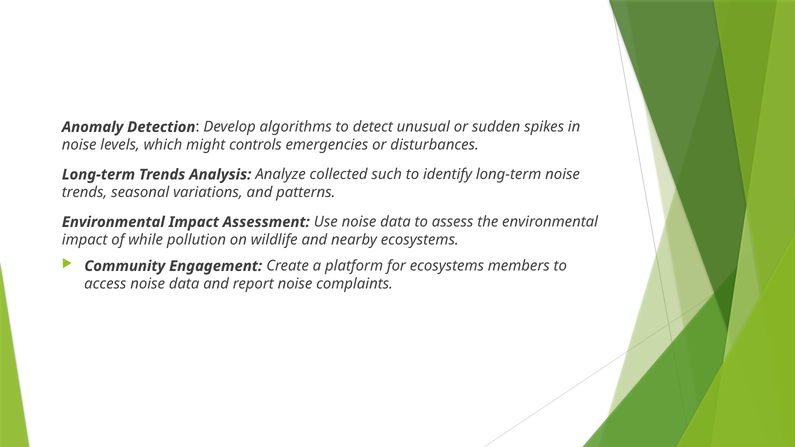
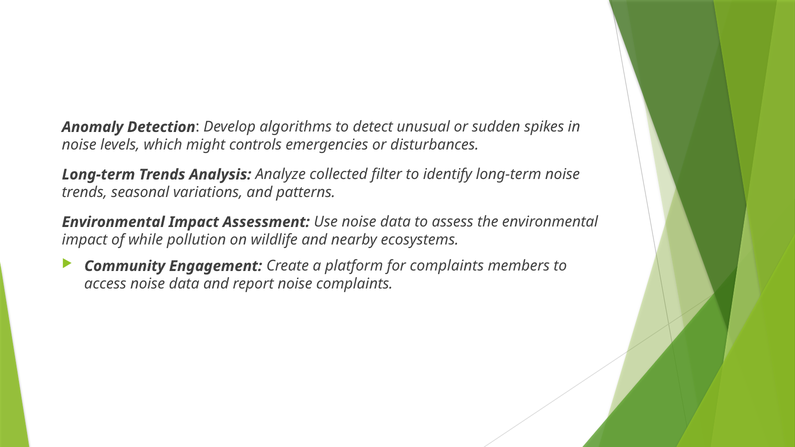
such: such -> filter (387, 175)
for ecosystems: ecosystems -> complaints (447, 266)
